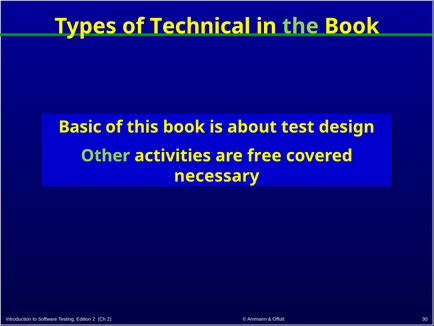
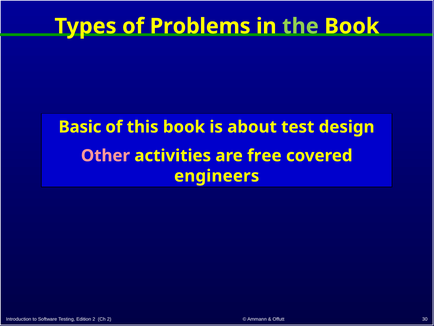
Technical: Technical -> Problems (200, 26)
Other colour: light green -> pink (105, 155)
necessary: necessary -> engineers (217, 176)
